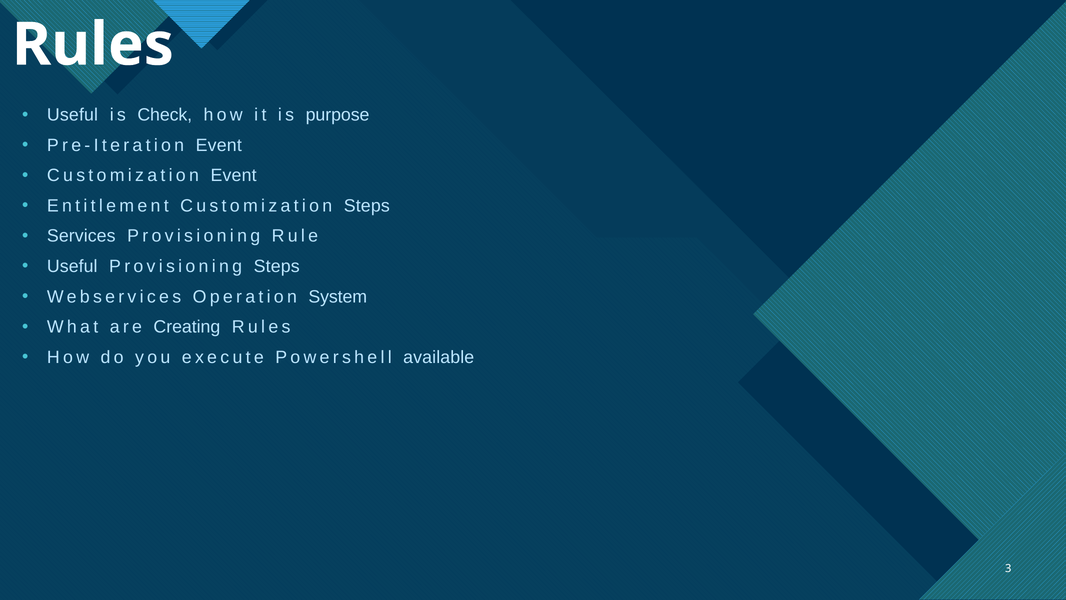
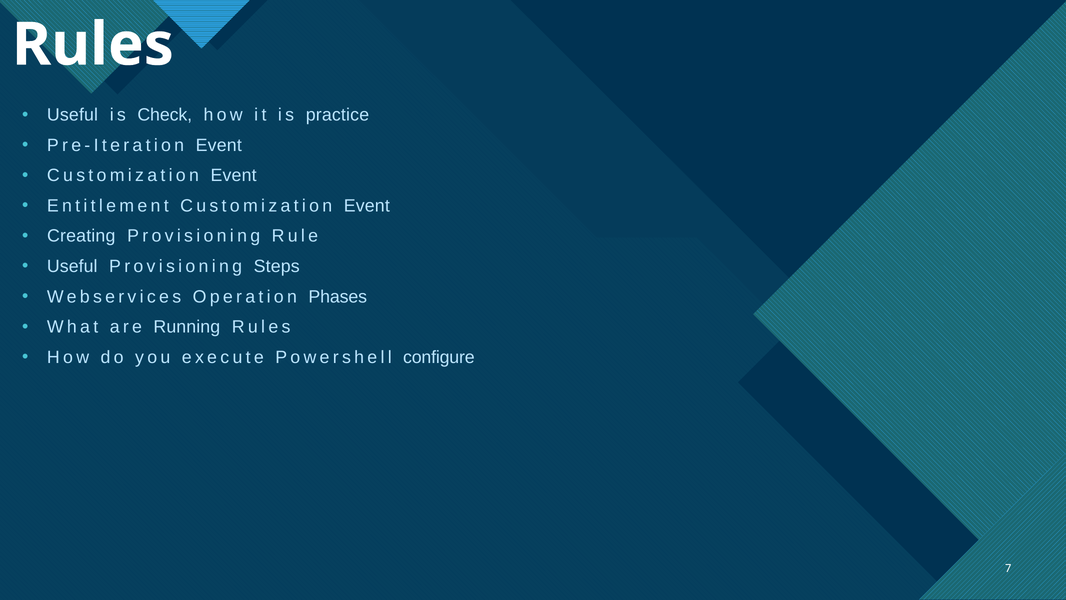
purpose: purpose -> practice (337, 115)
Entitlement Customization Steps: Steps -> Event (367, 206)
Services: Services -> Creating (81, 236)
System: System -> Phases (338, 297)
Creating: Creating -> Running (187, 327)
available: available -> configure (439, 357)
3: 3 -> 7 (1008, 568)
